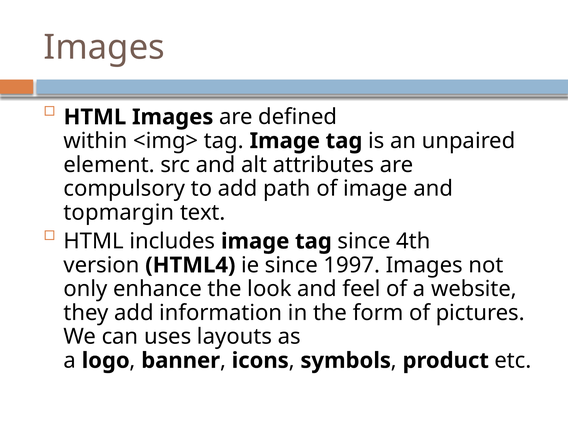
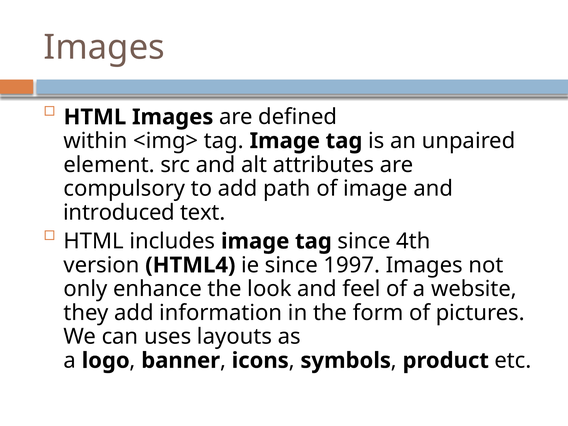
topmargin: topmargin -> introduced (119, 212)
